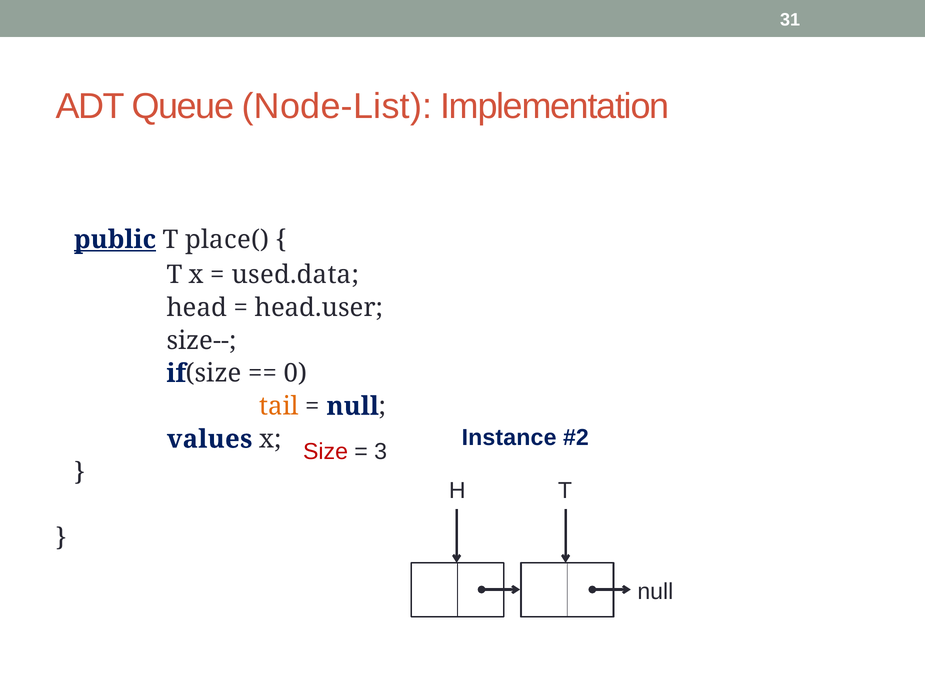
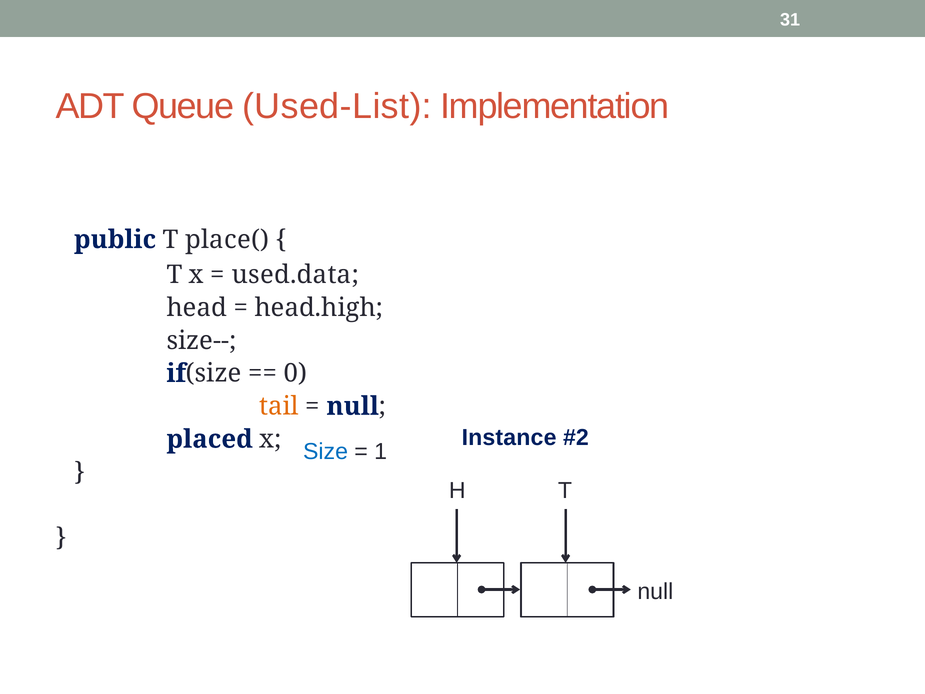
Node-List: Node-List -> Used-List (337, 107)
public underline: present -> none (115, 240)
head.user: head.user -> head.high (319, 308)
values: values -> placed (210, 439)
Size colour: red -> blue (326, 452)
3: 3 -> 1 (381, 452)
